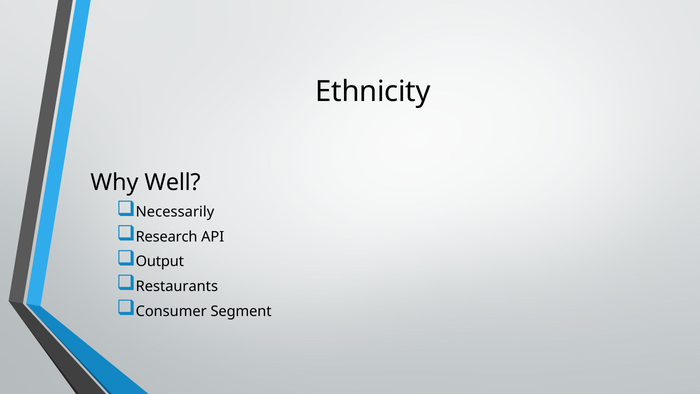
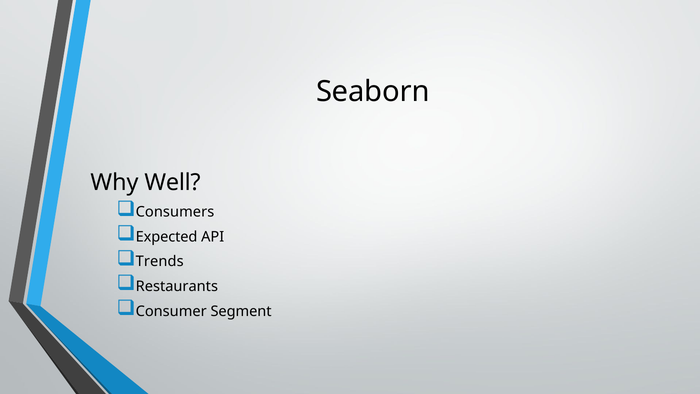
Ethnicity: Ethnicity -> Seaborn (373, 92)
Necessarily: Necessarily -> Consumers (175, 212)
Research: Research -> Expected (167, 237)
Output: Output -> Trends (160, 261)
